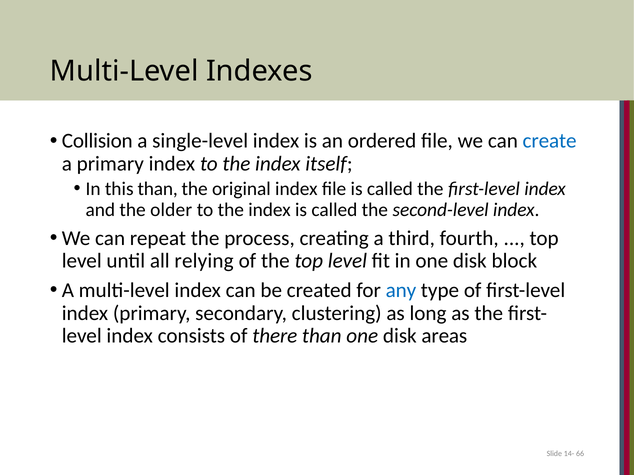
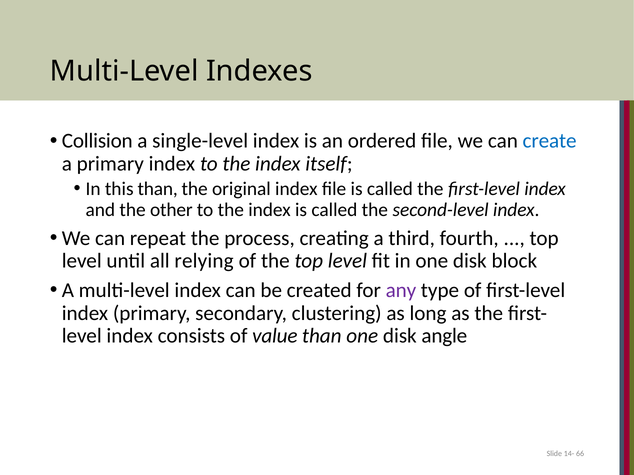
older: older -> other (171, 210)
any colour: blue -> purple (401, 291)
there: there -> value (275, 336)
areas: areas -> angle (444, 336)
